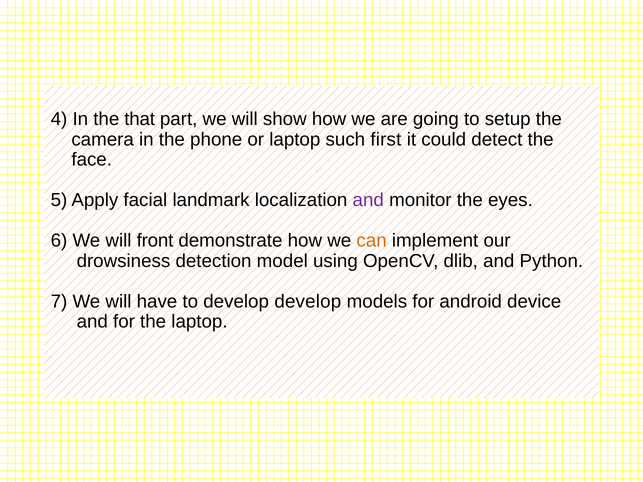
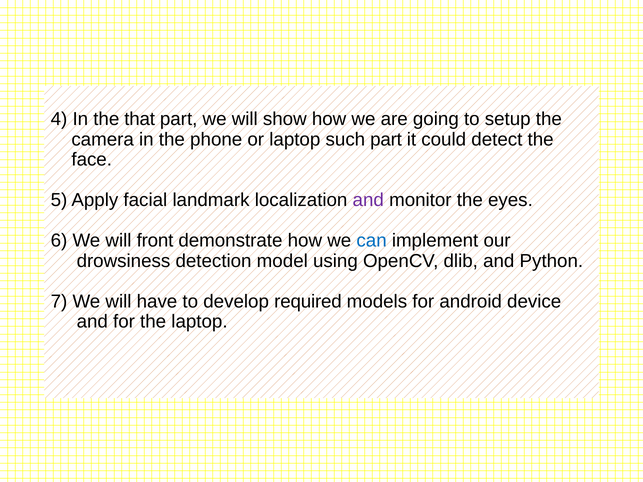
such first: first -> part (386, 140)
can colour: orange -> blue (372, 241)
develop develop: develop -> required (308, 302)
